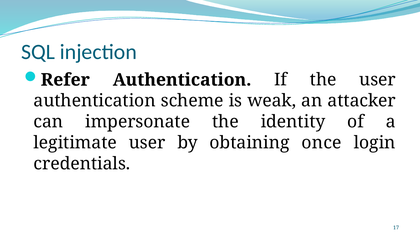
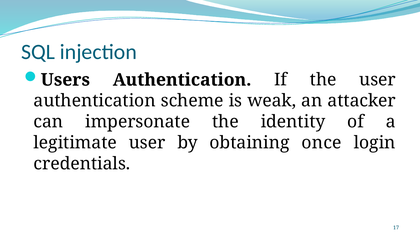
Refer: Refer -> Users (65, 80)
